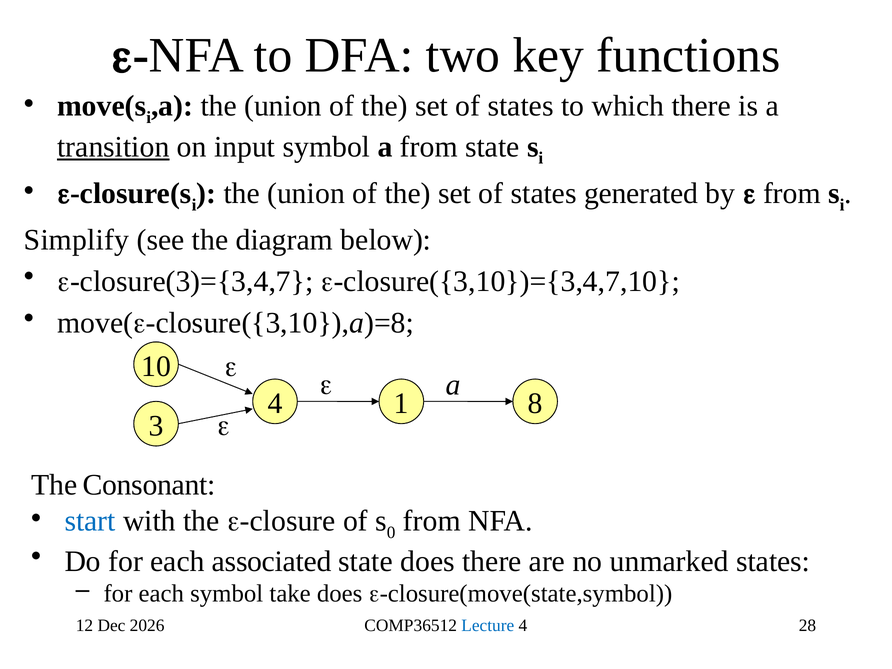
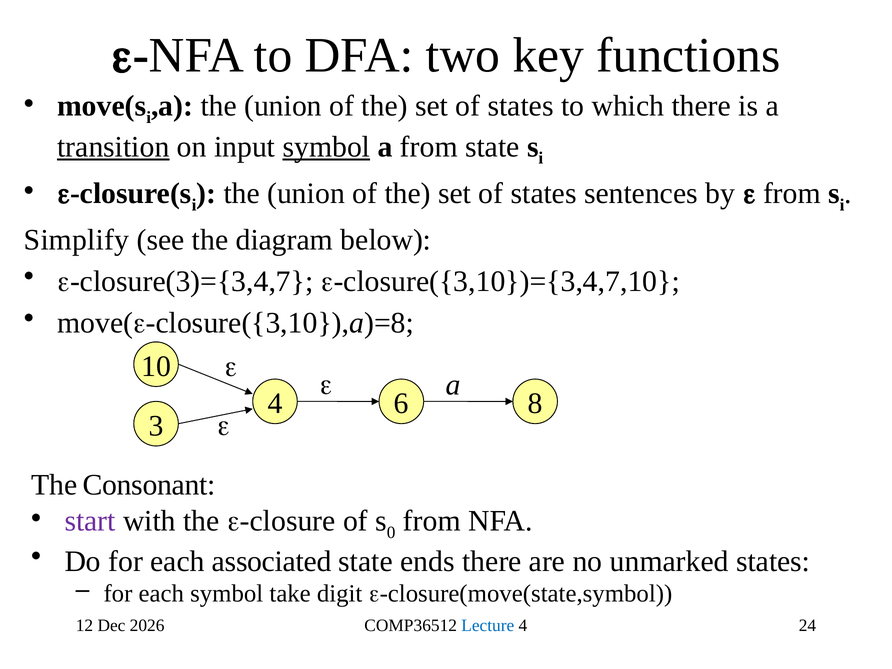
symbol underline: none -> present (326, 147)
generated: generated -> sentences (641, 193)
1: 1 -> 6 (401, 403)
start colour: blue -> purple (90, 521)
state does: does -> ends (428, 561)
take does: does -> digit (340, 594)
28: 28 -> 24 (807, 626)
